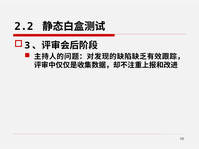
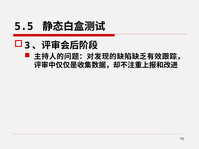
2.2: 2.2 -> 5.5 (24, 27)
